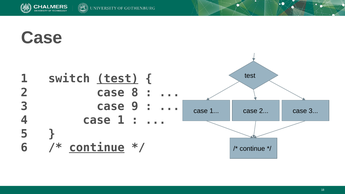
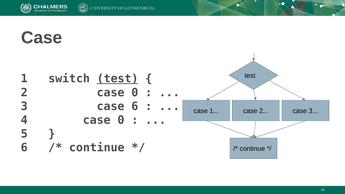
2 case 8: 8 -> 0 (135, 92)
case 9: 9 -> 6 (135, 106)
4 case 1: 1 -> 0 (121, 120)
continue underline: present -> none (97, 148)
